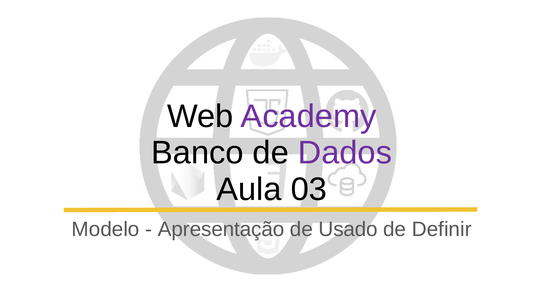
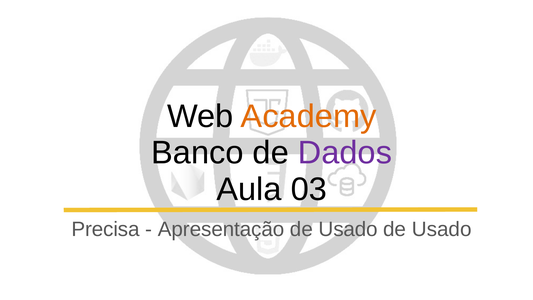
Academy colour: purple -> orange (309, 116)
Modelo: Modelo -> Precisa (106, 229)
Definir: Definir -> Usado (442, 229)
